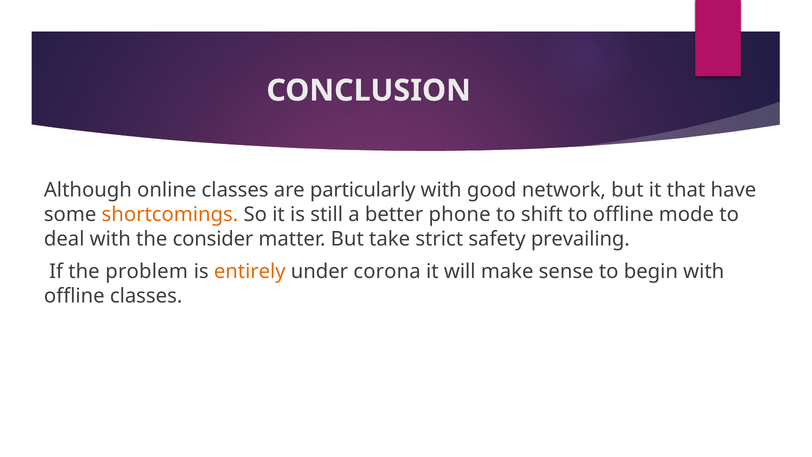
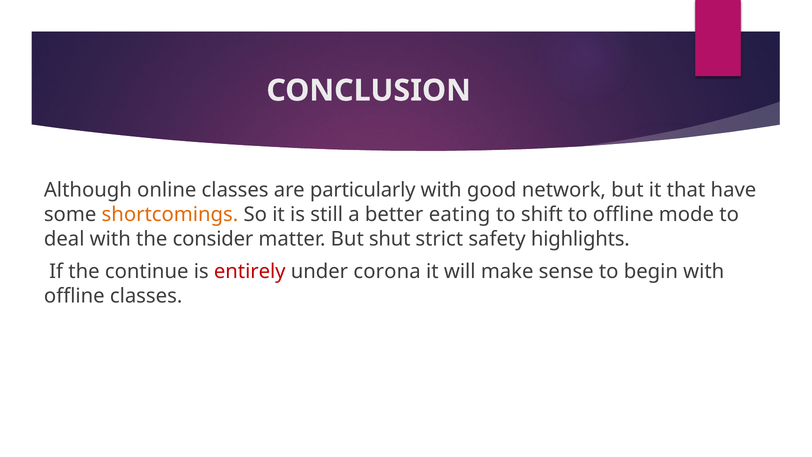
phone: phone -> eating (460, 214)
take: take -> shut (390, 239)
prevailing: prevailing -> highlights (580, 239)
problem: problem -> continue (147, 272)
entirely colour: orange -> red (250, 272)
